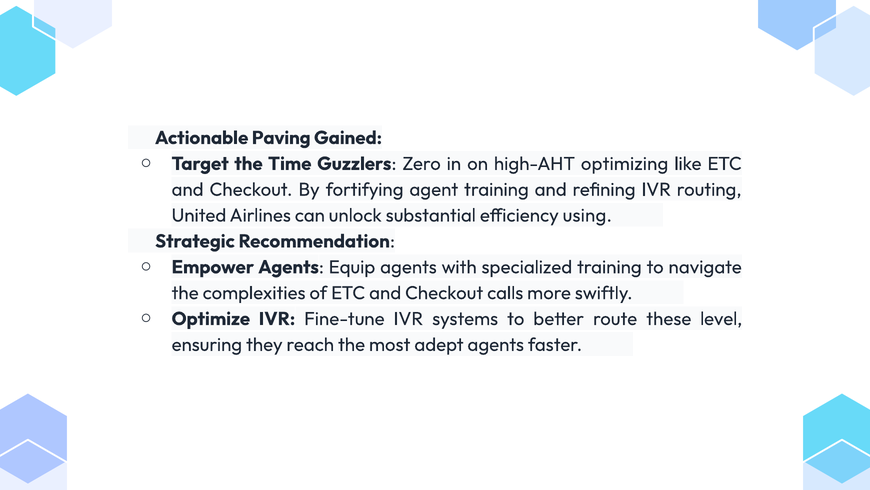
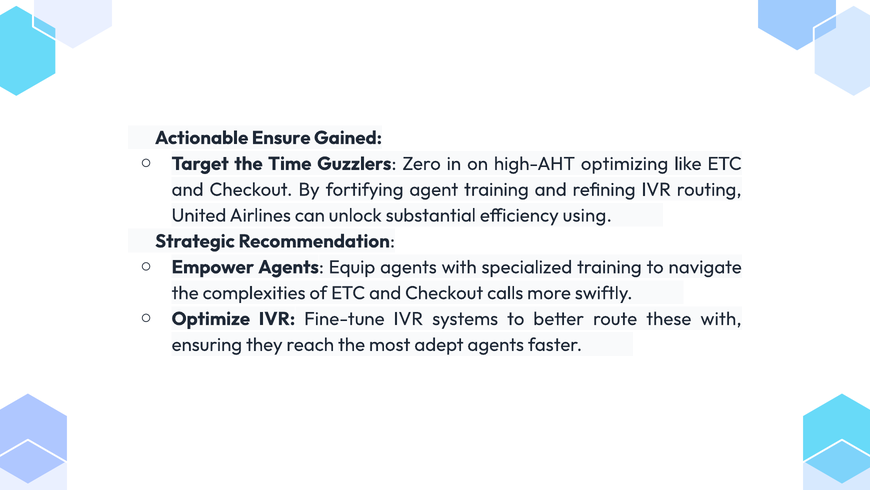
Paving: Paving -> Ensure (281, 138)
these level: level -> with (721, 318)
